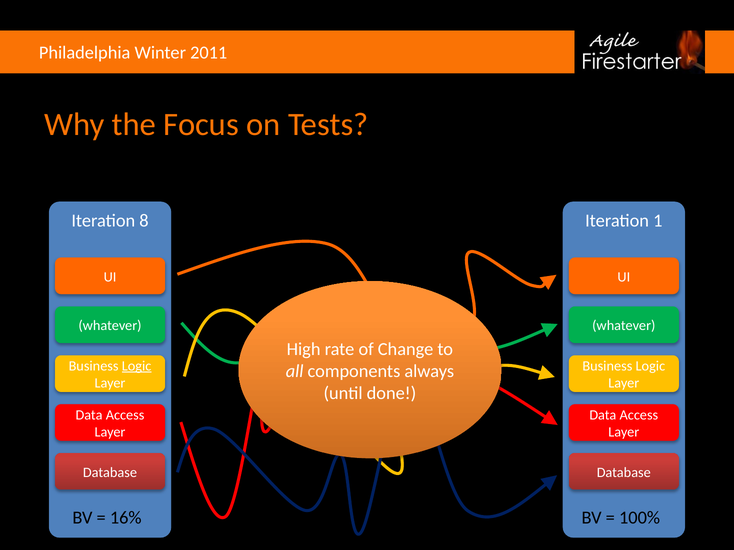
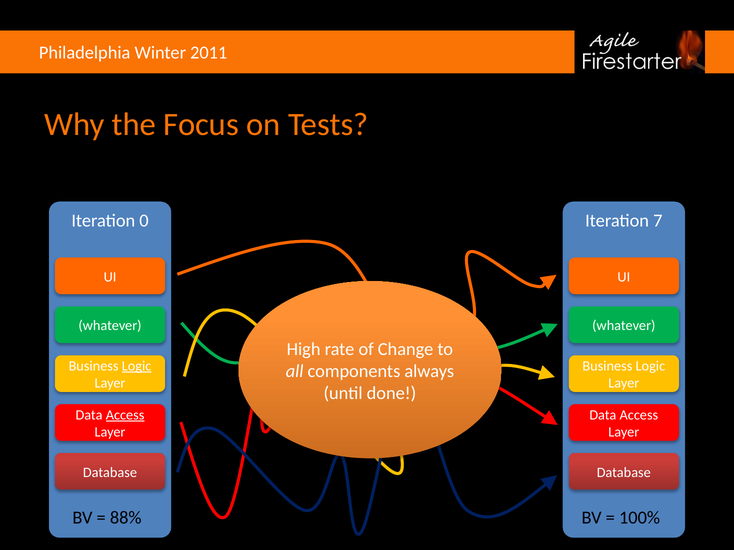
8: 8 -> 0 (144, 221)
1: 1 -> 7 (658, 221)
Access underline: none -> present (125, 415)
16%: 16% -> 88% (126, 518)
